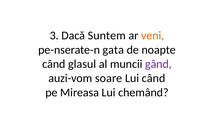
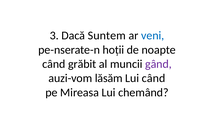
veni colour: orange -> blue (153, 36)
gata: gata -> hoții (113, 50)
glasul: glasul -> grăbit (82, 64)
soare: soare -> lăsăm (109, 78)
